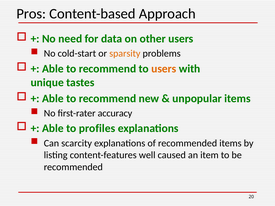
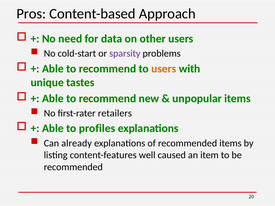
sparsity colour: orange -> purple (125, 54)
accuracy: accuracy -> retailers (115, 113)
scarcity: scarcity -> already (77, 143)
